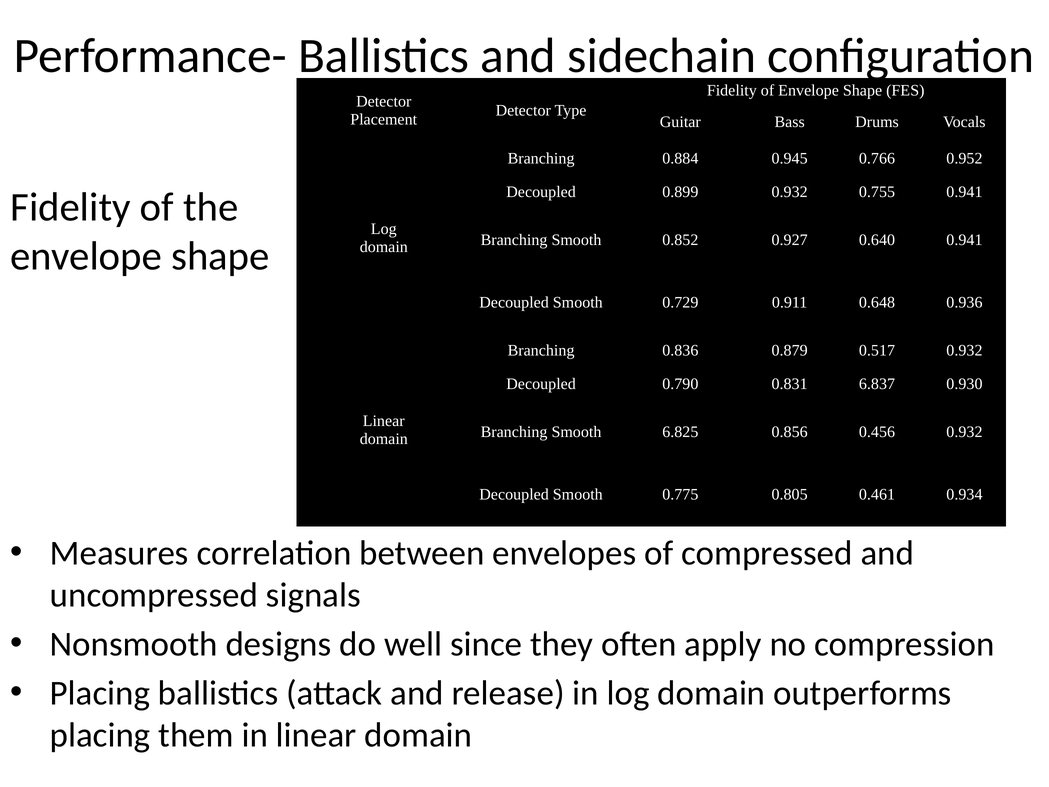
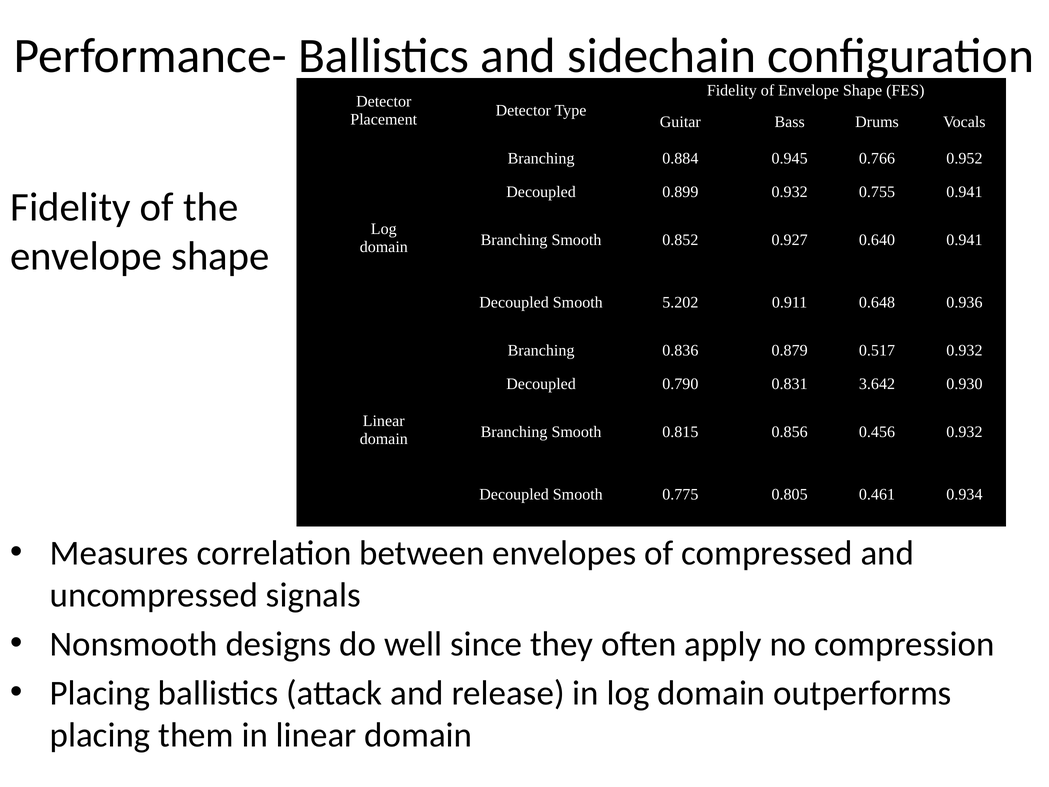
0.729: 0.729 -> 5.202 (680, 303)
6.837: 6.837 -> 3.642 (877, 384)
6.825: 6.825 -> 0.815 (680, 432)
